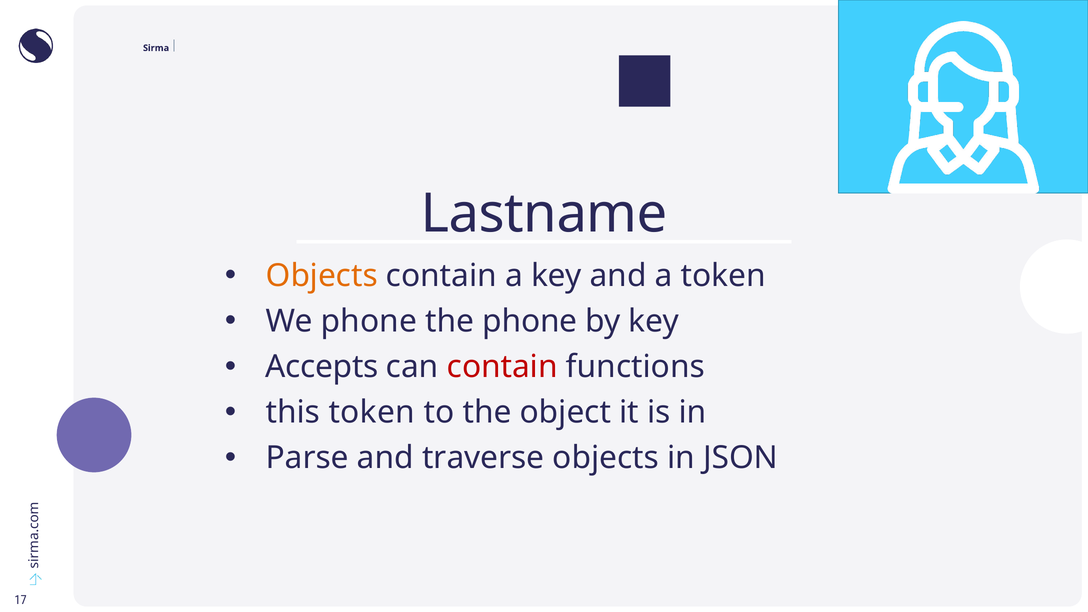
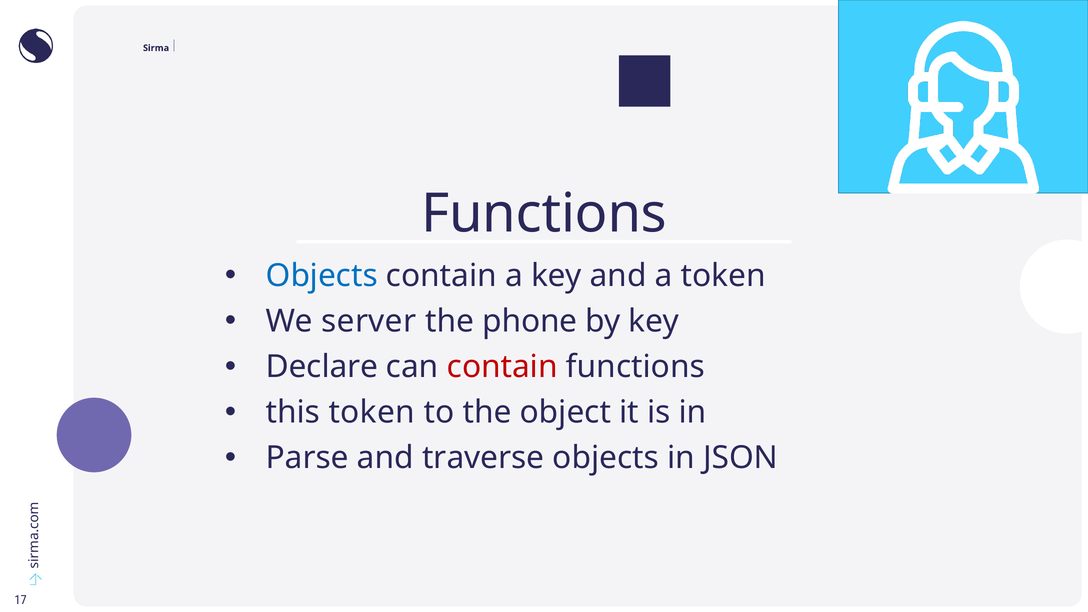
Lastname: Lastname -> Functions (544, 214)
Objects colour: orange -> blue (322, 276)
We phone: phone -> server (369, 321)
Accepts: Accepts -> Declare (322, 367)
